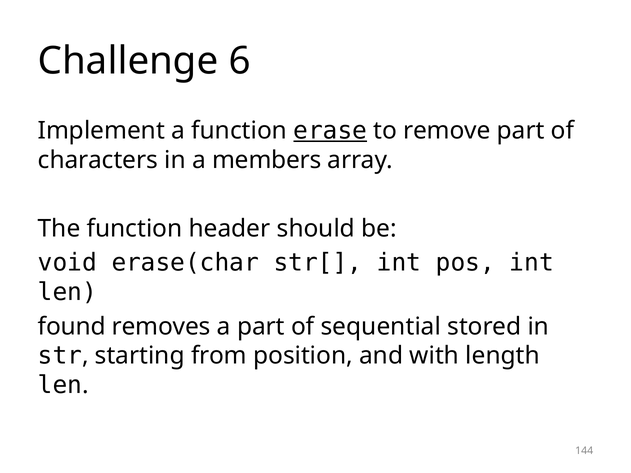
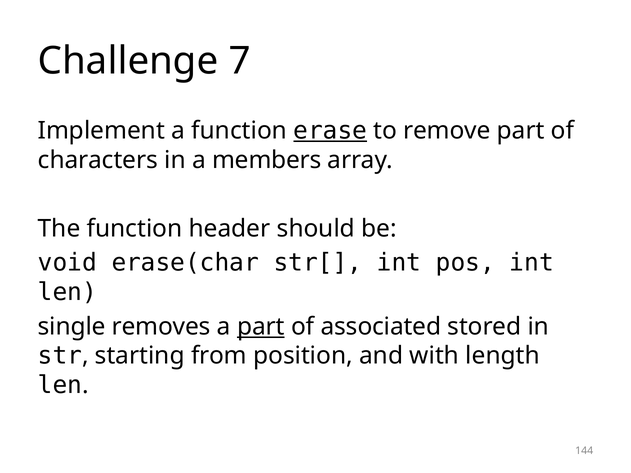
6: 6 -> 7 (240, 61)
found: found -> single (72, 327)
part underline: none -> present (261, 327)
sequential: sequential -> associated (381, 327)
